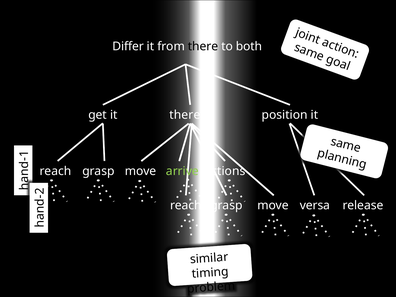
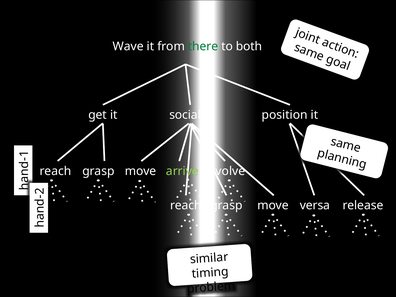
Differ: Differ -> Wave (128, 46)
there colour: black -> green (203, 46)
it there: there -> social (185, 115)
actions: actions -> involve (225, 171)
